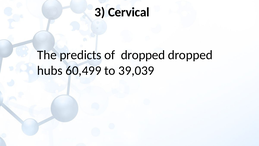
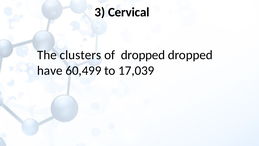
predicts: predicts -> clusters (80, 55)
hubs: hubs -> have (50, 70)
39,039: 39,039 -> 17,039 (136, 70)
